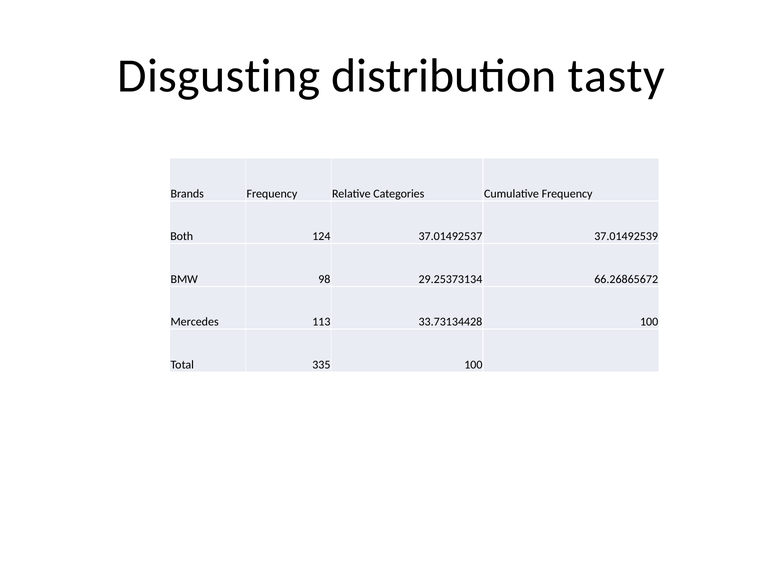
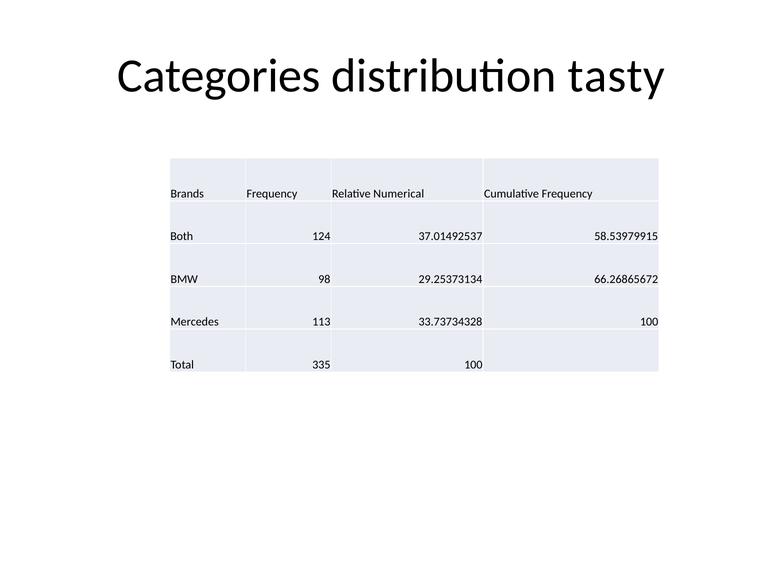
Disgusting: Disgusting -> Categories (219, 76)
Categories: Categories -> Numerical (399, 194)
37.01492539: 37.01492539 -> 58.53979915 (626, 236)
33.73134428: 33.73134428 -> 33.73734328 (450, 322)
